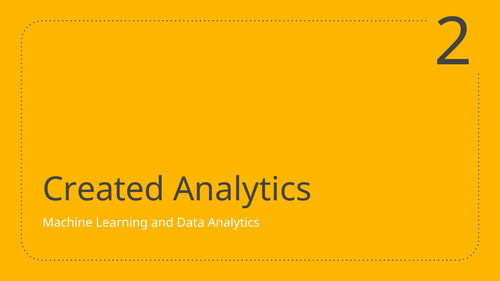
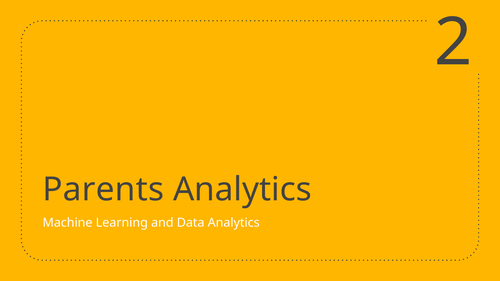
Created: Created -> Parents (103, 190)
